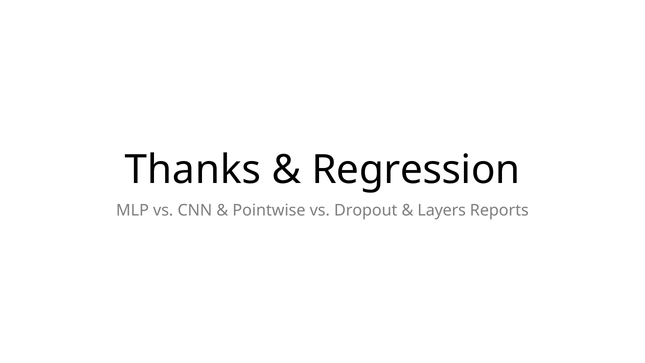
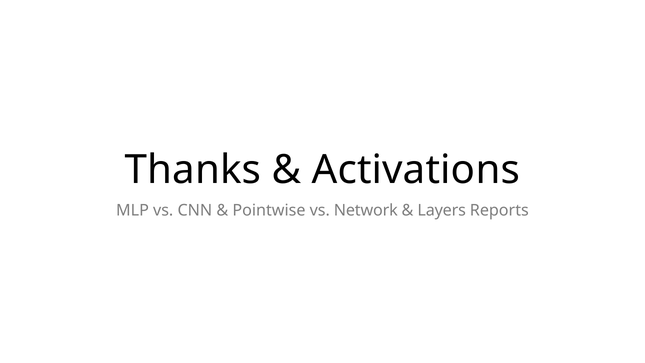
Regression: Regression -> Activations (416, 170)
Dropout: Dropout -> Network (366, 210)
